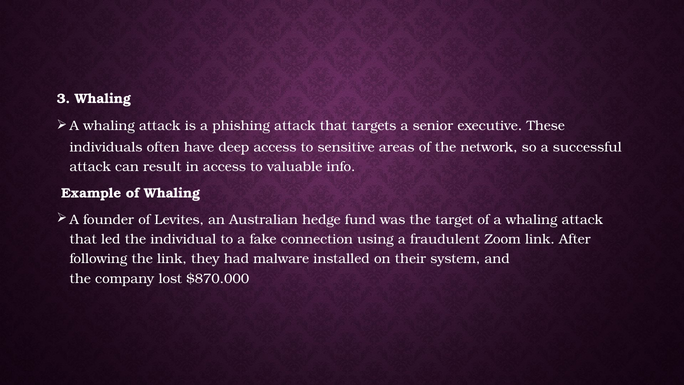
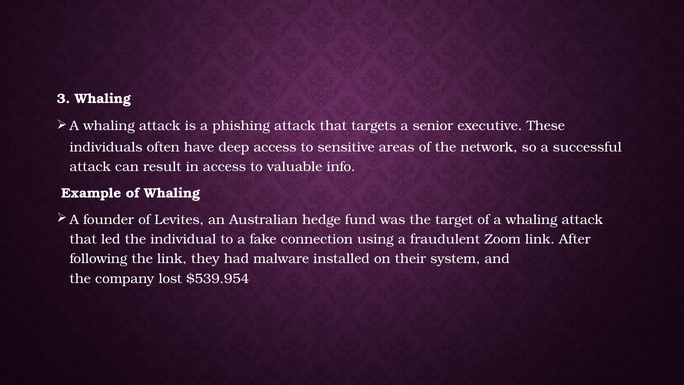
$870.000: $870.000 -> $539.954 (218, 279)
